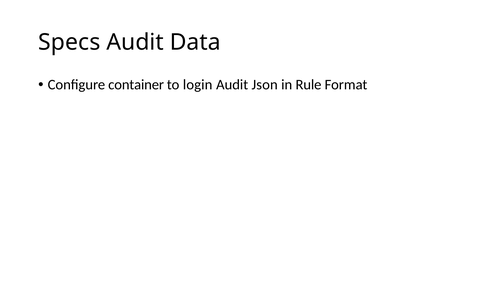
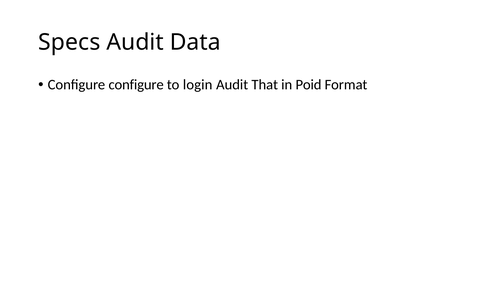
Configure container: container -> configure (136, 85)
Json: Json -> That (265, 85)
Rule: Rule -> Poid (309, 85)
